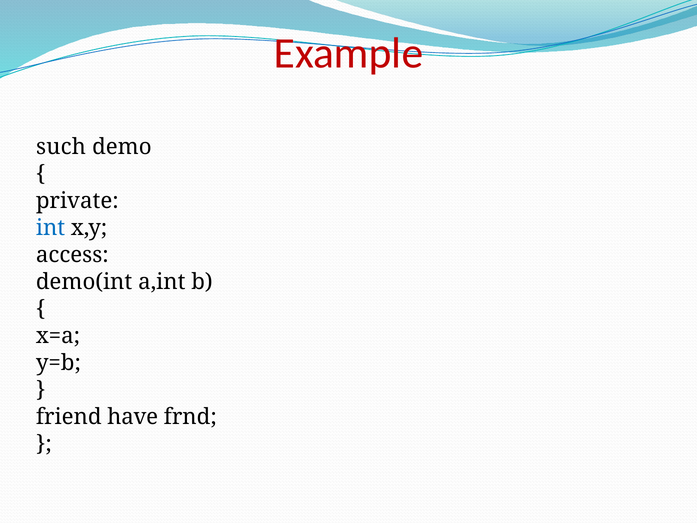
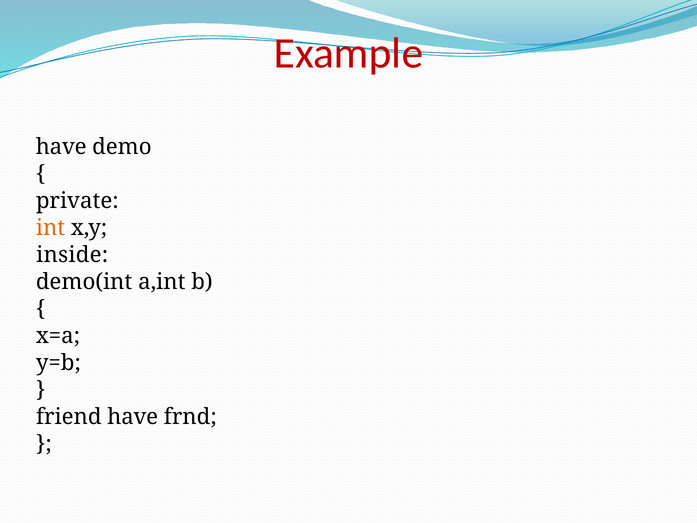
such: such -> have (61, 147)
int colour: blue -> orange (51, 228)
access: access -> inside (72, 255)
